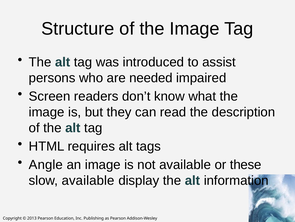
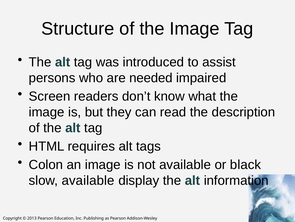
Angle: Angle -> Colon (46, 164)
these: these -> black (246, 164)
